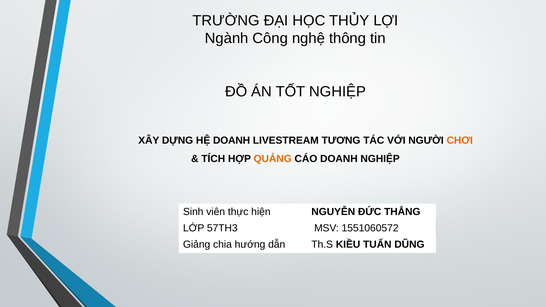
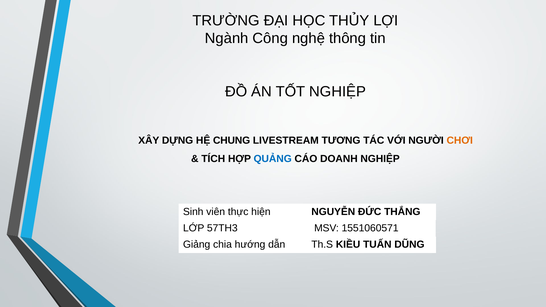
HỆ DOANH: DOANH -> CHUNG (232, 140)
QUẢNG colour: orange -> blue (273, 159)
1551060572: 1551060572 -> 1551060571 (370, 228)
